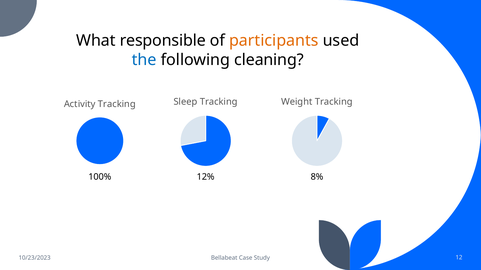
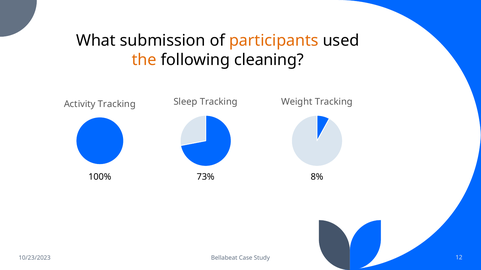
responsible: responsible -> submission (163, 41)
the colour: blue -> orange (144, 60)
12%: 12% -> 73% (206, 177)
